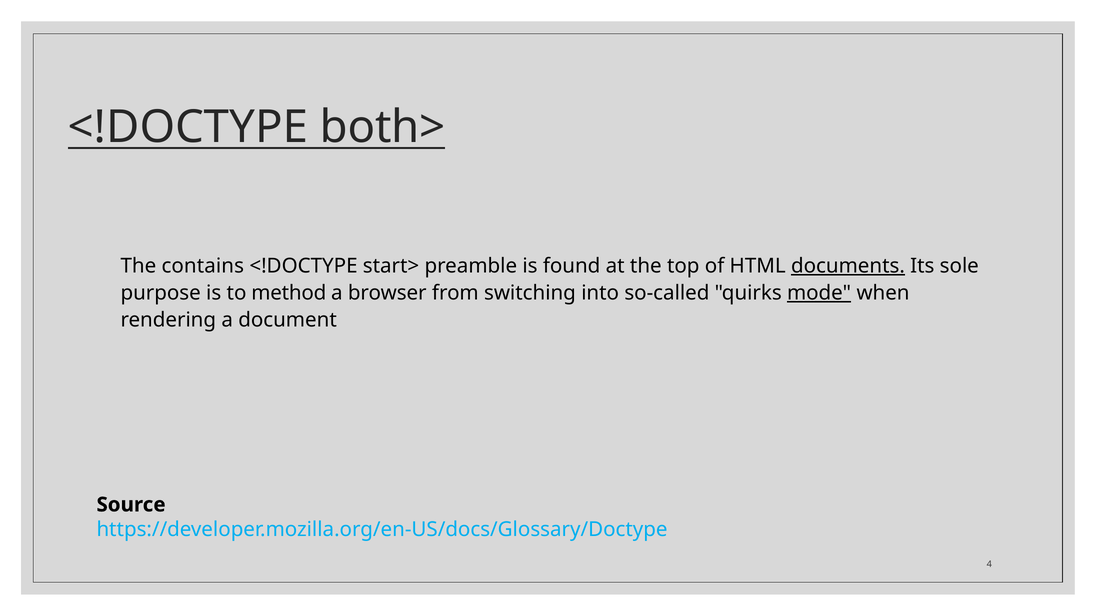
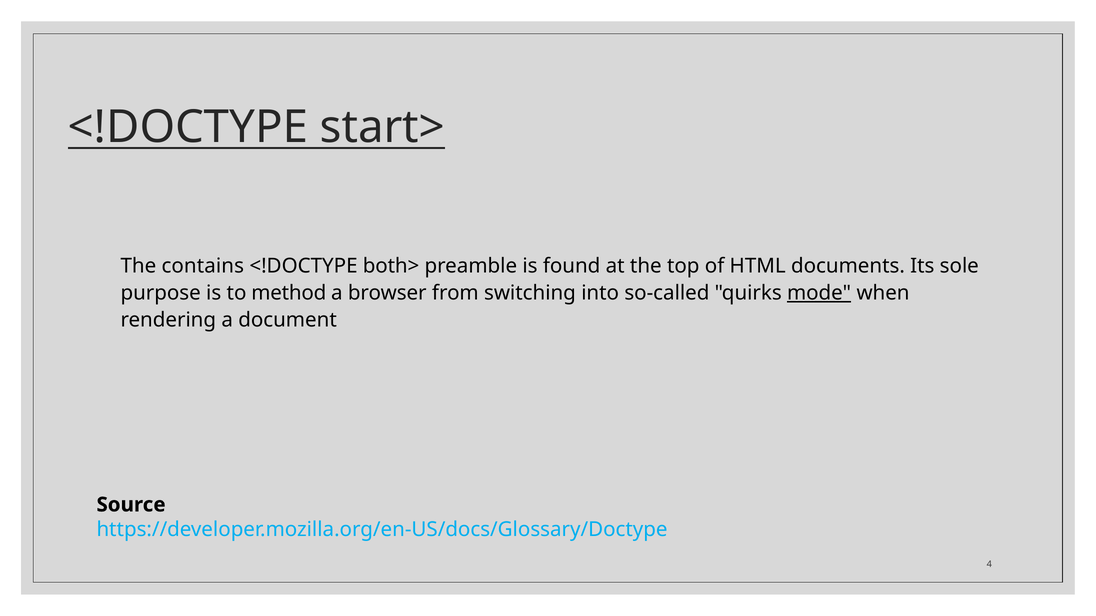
both>: both> -> start> (382, 127)
start>: start> -> both> (391, 266)
documents underline: present -> none (848, 266)
